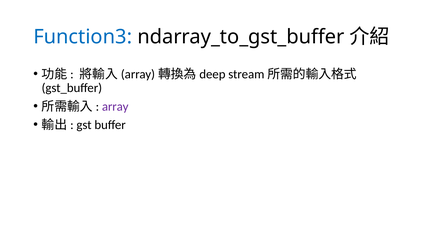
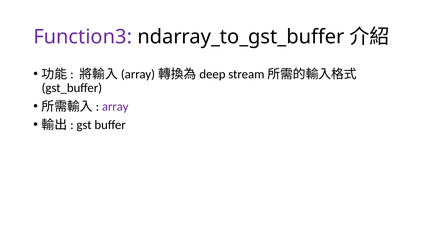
Function3 colour: blue -> purple (83, 37)
